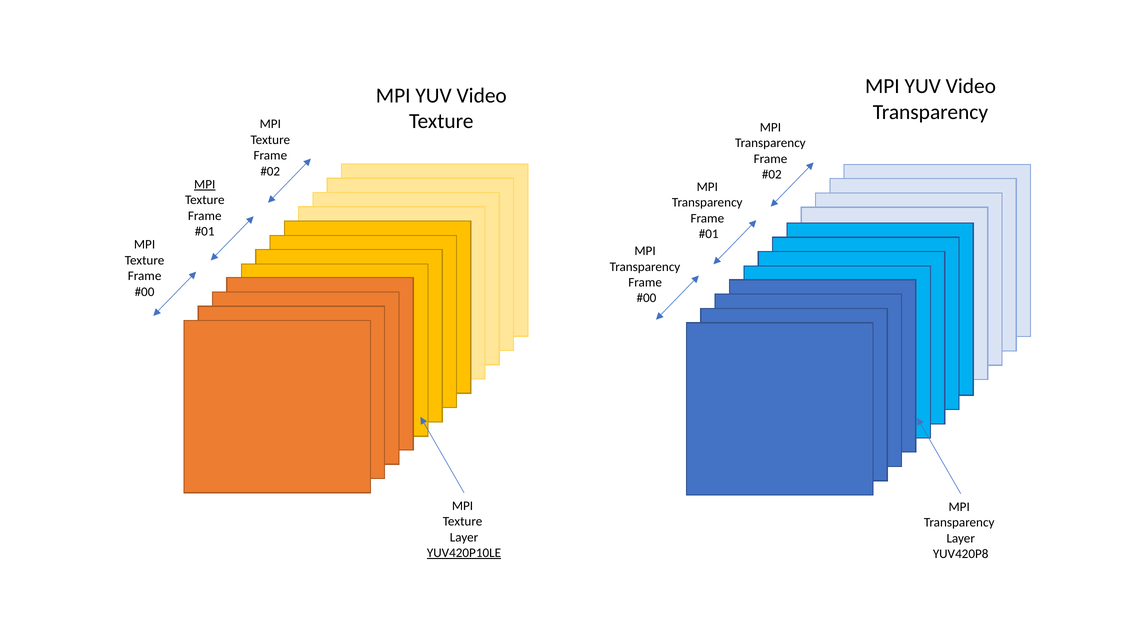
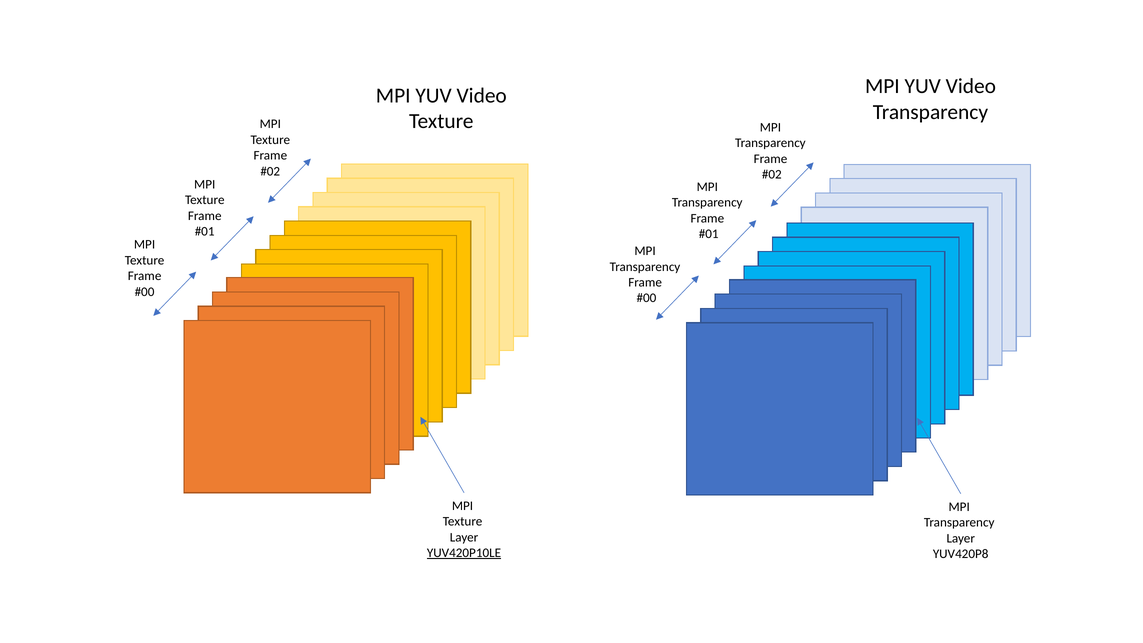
MPI underline: present -> none (205, 184)
